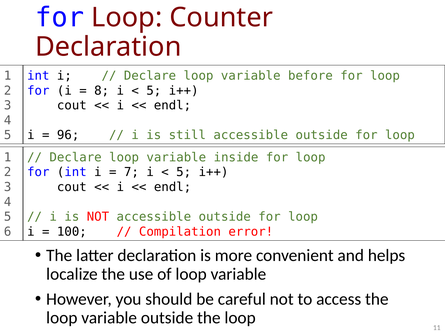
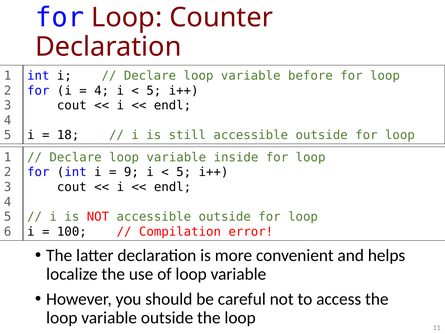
8: 8 -> 4 (102, 91)
96: 96 -> 18 (68, 135)
7: 7 -> 9 (131, 172)
